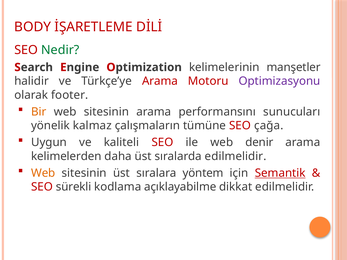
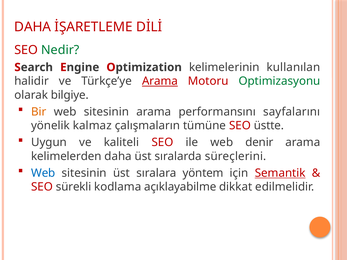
BODY: BODY -> DAHA (33, 27)
manşetler: manşetler -> kullanılan (293, 67)
Arama underline: none -> present (160, 81)
Optimizasyonu colour: purple -> green (279, 81)
footer: footer -> bilgiye (70, 95)
sunucuları: sunucuları -> sayfalarını (292, 112)
çağa: çağa -> üstte (269, 126)
sıralarda edilmelidir: edilmelidir -> süreçlerini (236, 156)
Web colour: orange -> blue (43, 173)
